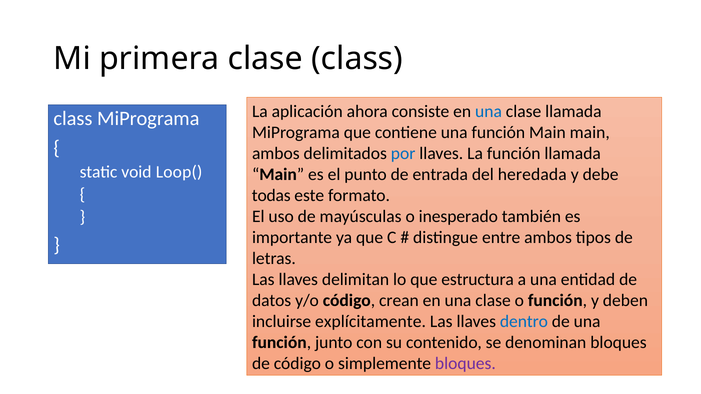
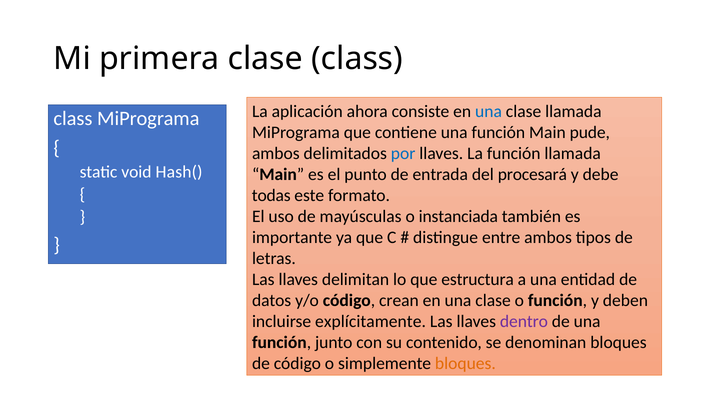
Main main: main -> pude (590, 133)
Loop(: Loop( -> Hash( (179, 172)
heredada: heredada -> procesará (532, 175)
inesperado: inesperado -> instanciada (458, 217)
dentro colour: blue -> purple (524, 322)
bloques colour: purple -> orange (465, 364)
